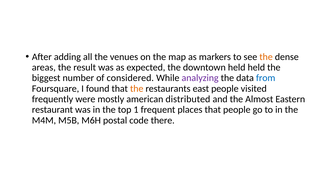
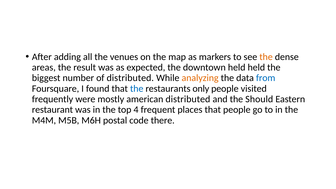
of considered: considered -> distributed (130, 78)
analyzing colour: purple -> orange (200, 78)
the colour: orange -> blue (137, 89)
east: east -> only (201, 89)
Almost: Almost -> Should (259, 99)
1: 1 -> 4 (136, 110)
